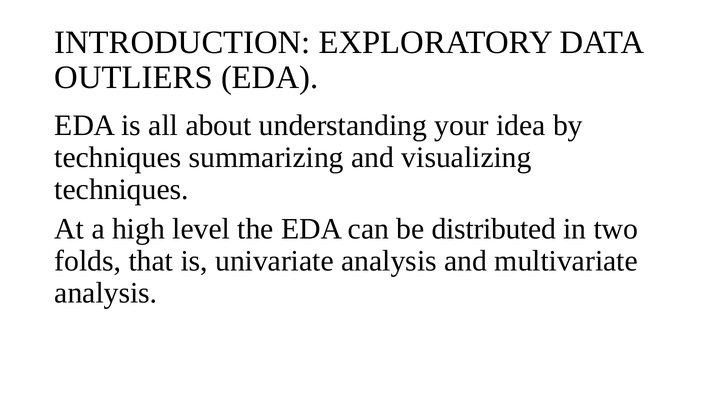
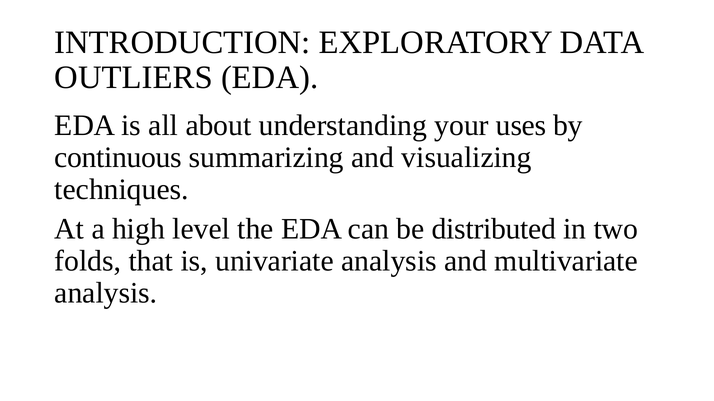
idea: idea -> uses (521, 125)
techniques: techniques -> continuous (118, 158)
